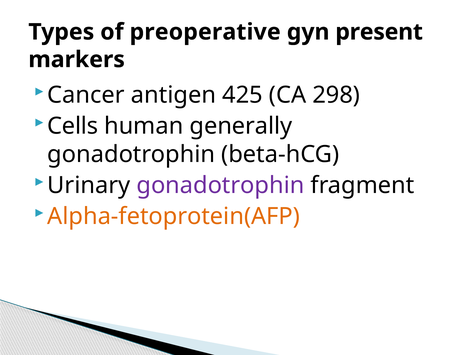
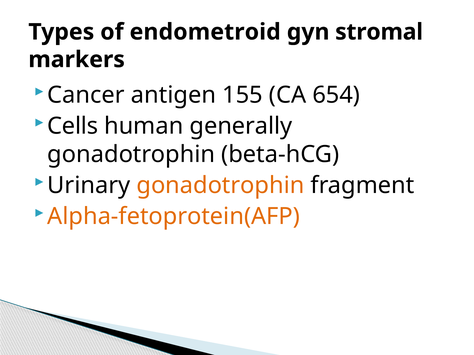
preoperative: preoperative -> endometroid (205, 32)
present: present -> stromal (379, 32)
425: 425 -> 155 (243, 95)
298: 298 -> 654 (336, 95)
gonadotrophin colour: purple -> orange (220, 186)
